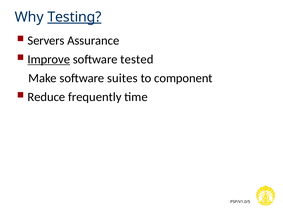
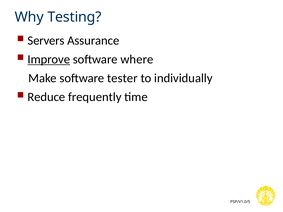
Testing underline: present -> none (74, 17)
tested: tested -> where (137, 59)
suites: suites -> tester (122, 78)
component: component -> individually (183, 78)
